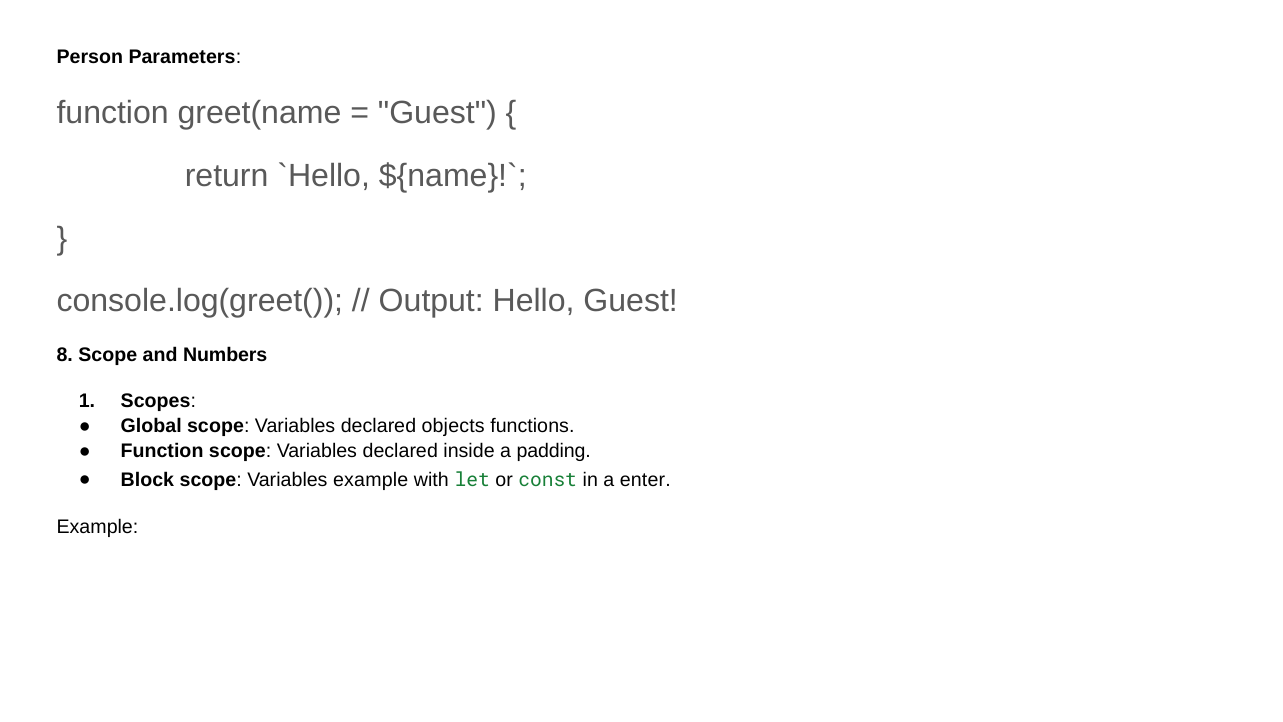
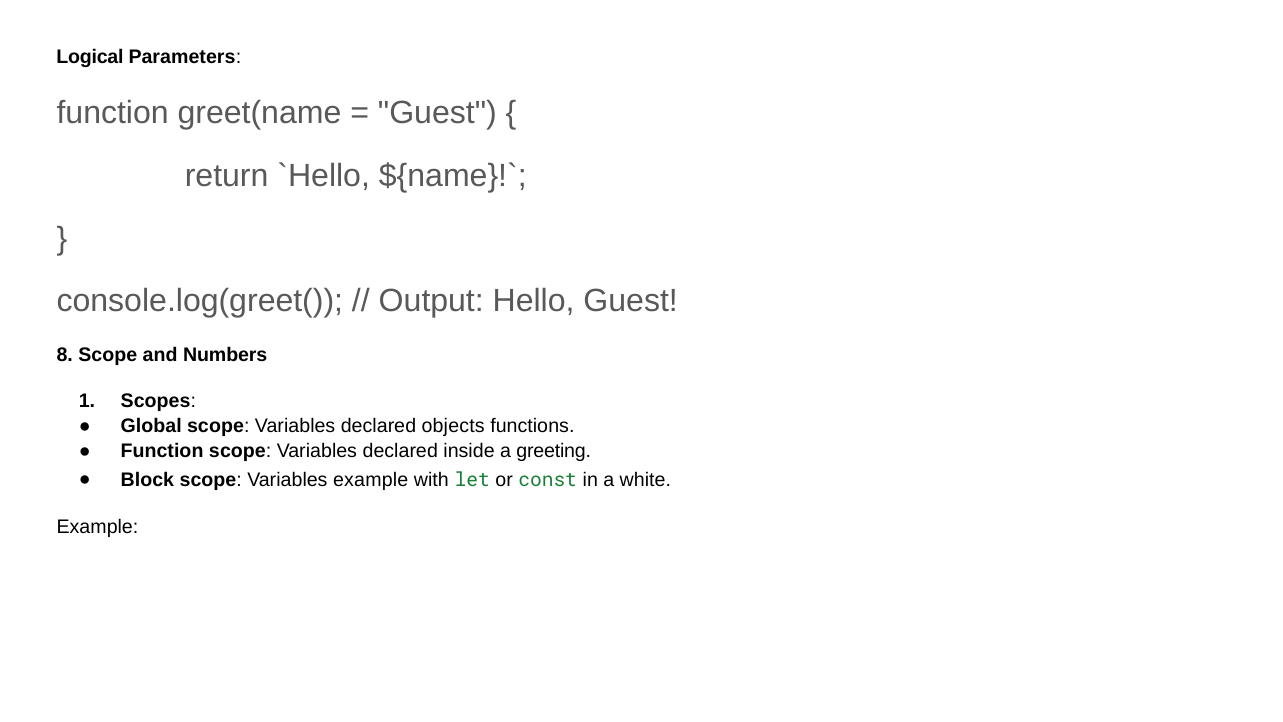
Person: Person -> Logical (90, 57)
padding: padding -> greeting (554, 451)
enter: enter -> white (645, 479)
